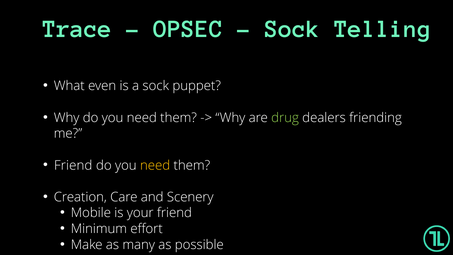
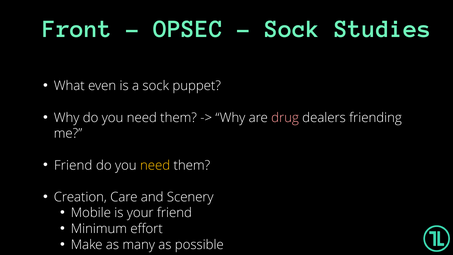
Trace: Trace -> Front (78, 29)
Telling: Telling -> Studies (383, 29)
drug colour: light green -> pink (285, 118)
